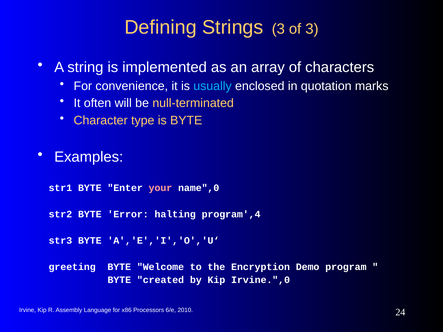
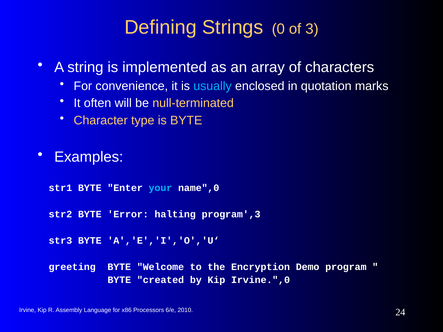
Strings 3: 3 -> 0 (278, 29)
your colour: pink -> light blue (160, 188)
program',4: program',4 -> program',3 (231, 214)
